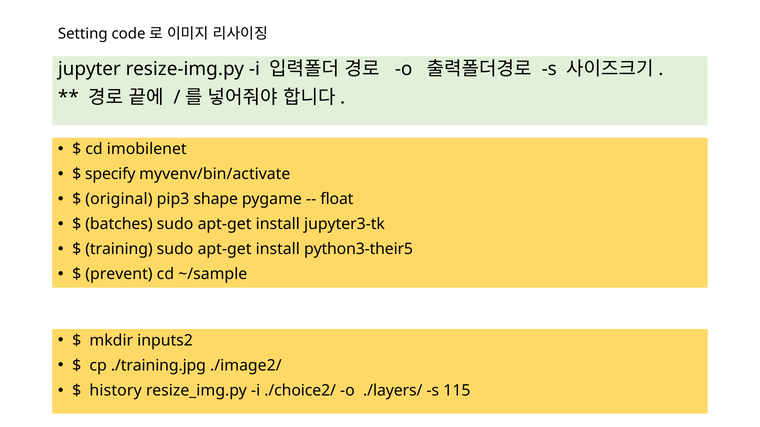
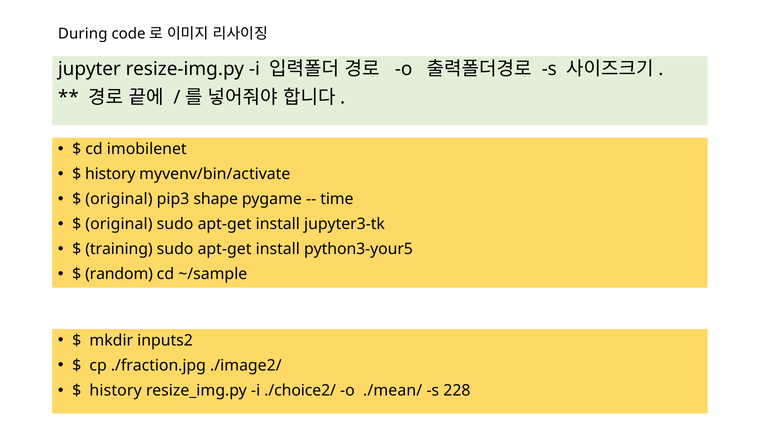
Setting: Setting -> During (83, 34)
specify: specify -> history (110, 174)
float: float -> time (337, 199)
batches: batches -> original (119, 224)
python3-their5: python3-their5 -> python3-your5 (358, 249)
prevent: prevent -> random (119, 274)
./training.jpg: ./training.jpg -> ./fraction.jpg (158, 366)
./layers/: ./layers/ -> ./mean/ (393, 391)
115: 115 -> 228 (457, 391)
